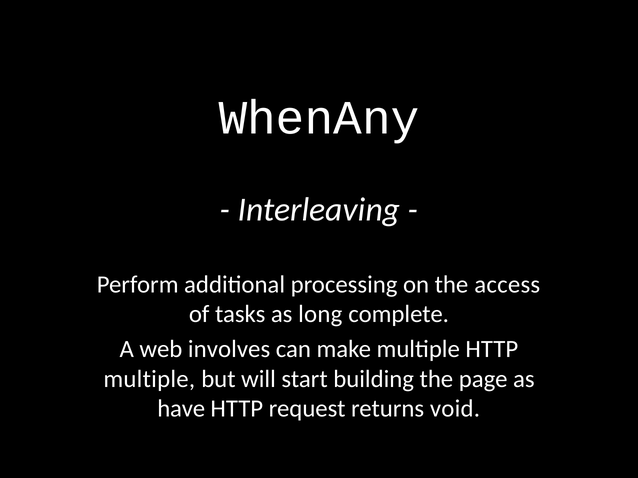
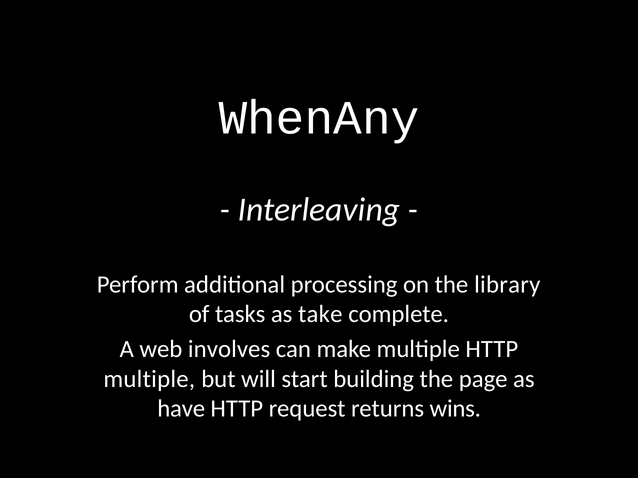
access: access -> library (507, 285)
long: long -> take (320, 314)
void: void -> wins (455, 409)
